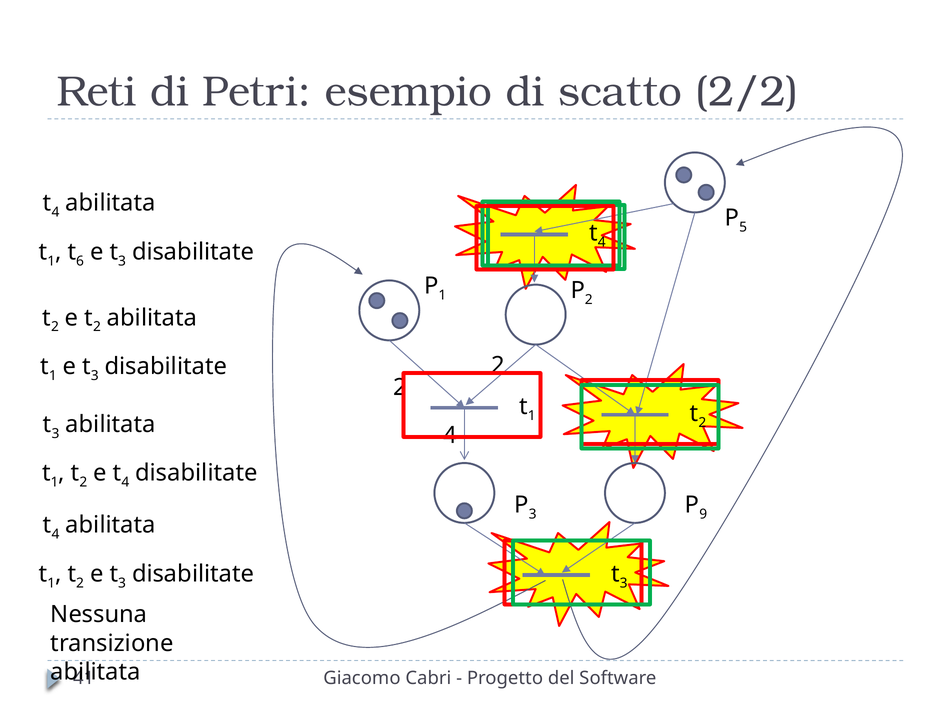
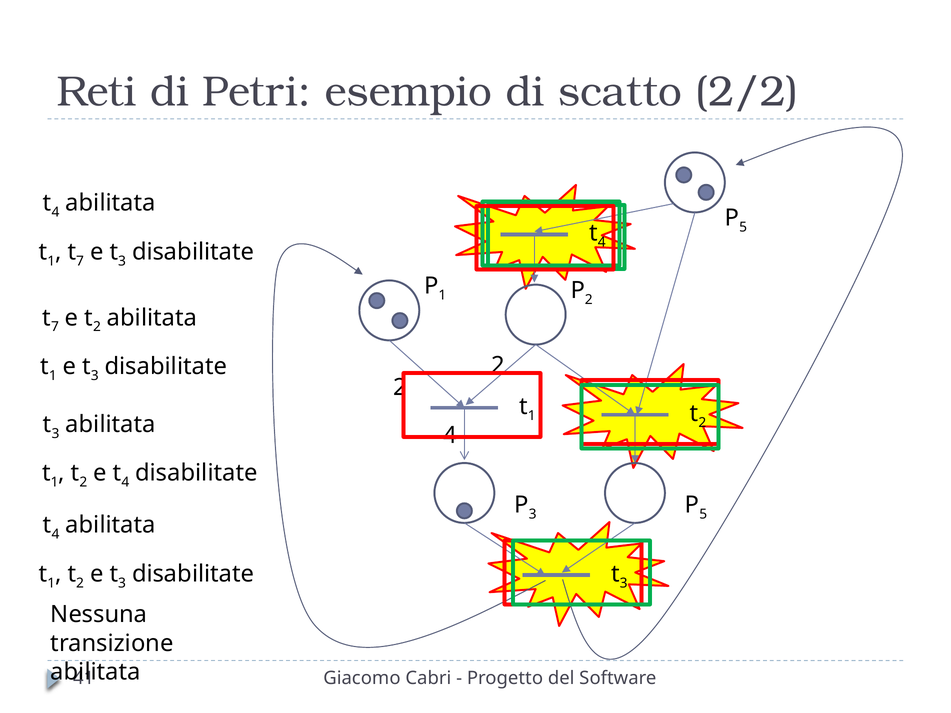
6: 6 -> 7 (80, 261)
2: 2 -> 7 (55, 327)
9: 9 -> 5 (703, 515)
